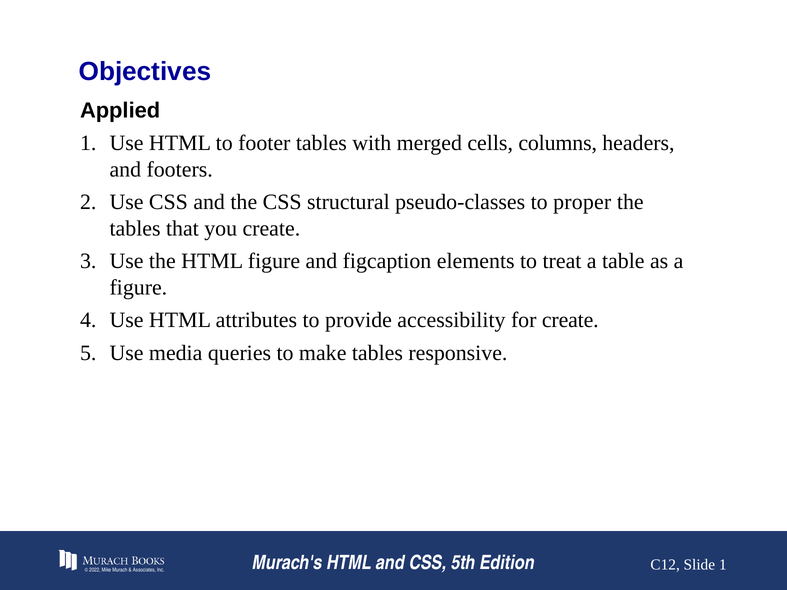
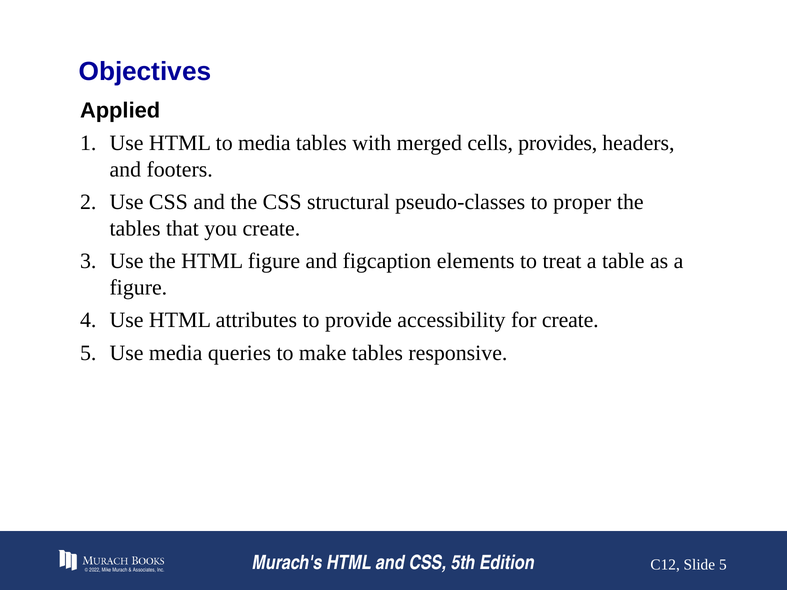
to footer: footer -> media (264, 143)
columns: columns -> provides (558, 143)
Slide 1: 1 -> 5 (723, 565)
